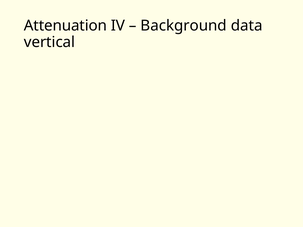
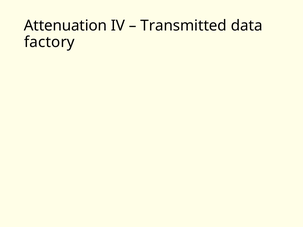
Background: Background -> Transmitted (184, 26)
vertical: vertical -> factory (49, 42)
